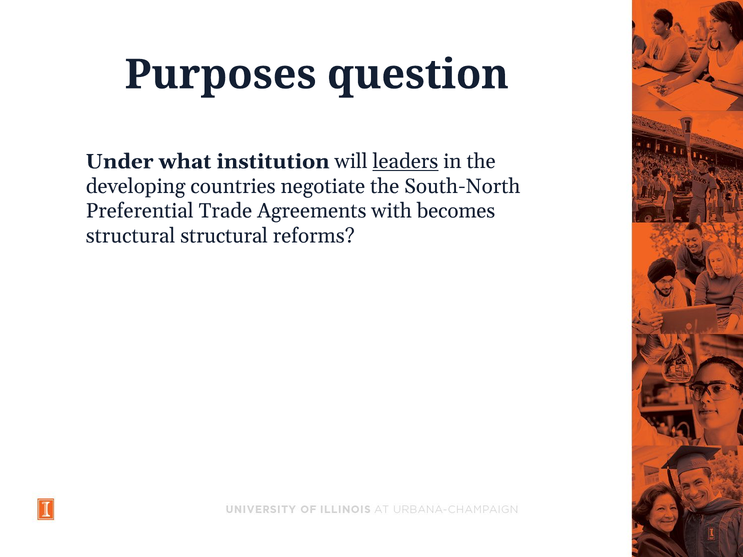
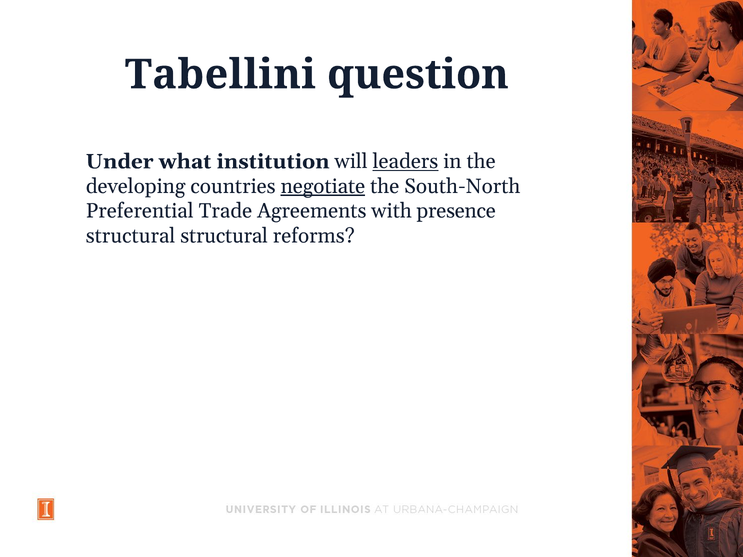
Purposes: Purposes -> Tabellini (220, 75)
negotiate underline: none -> present (323, 186)
becomes: becomes -> presence (456, 211)
